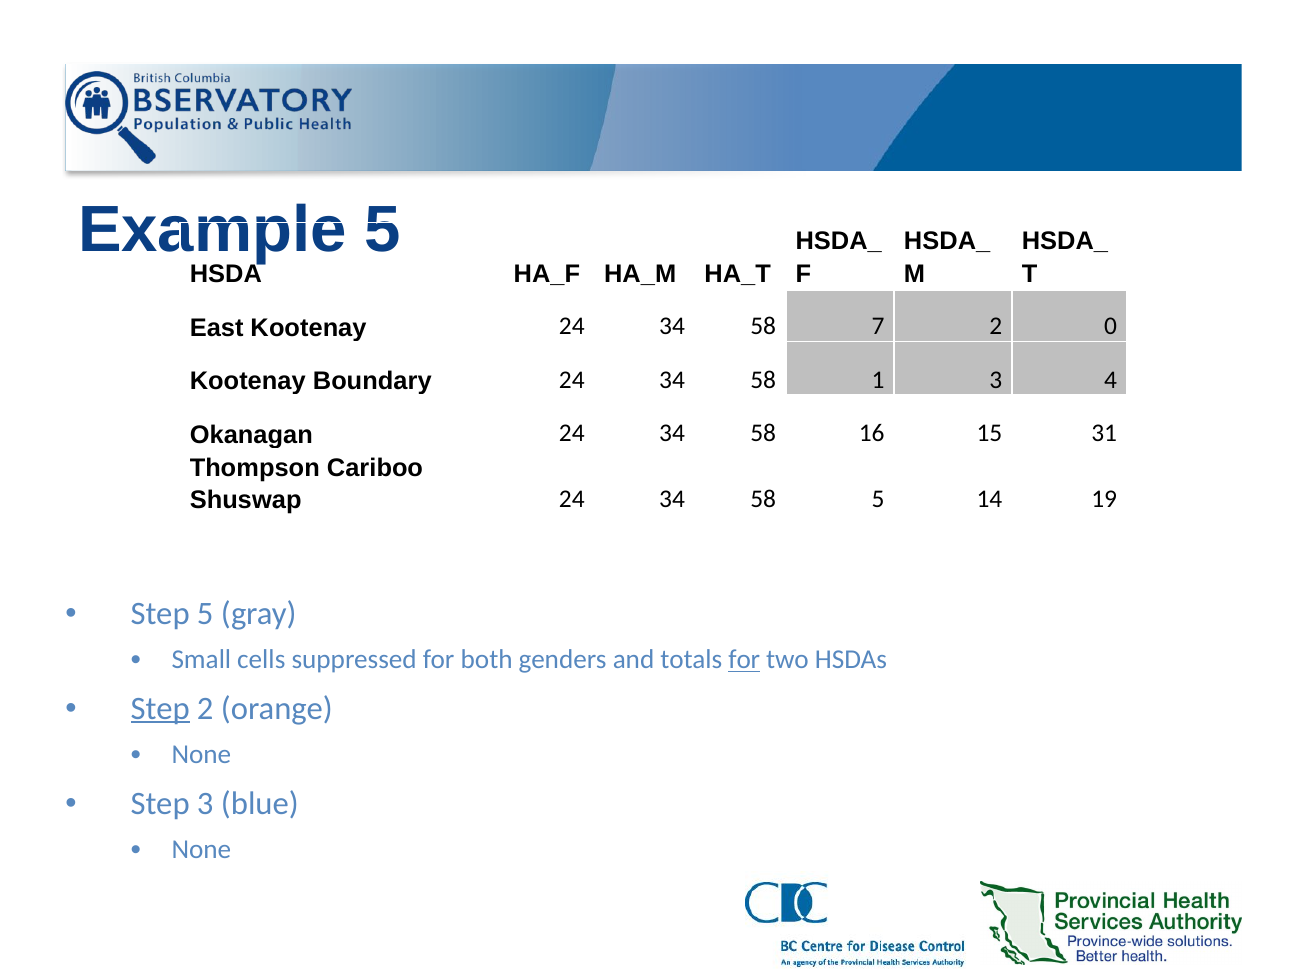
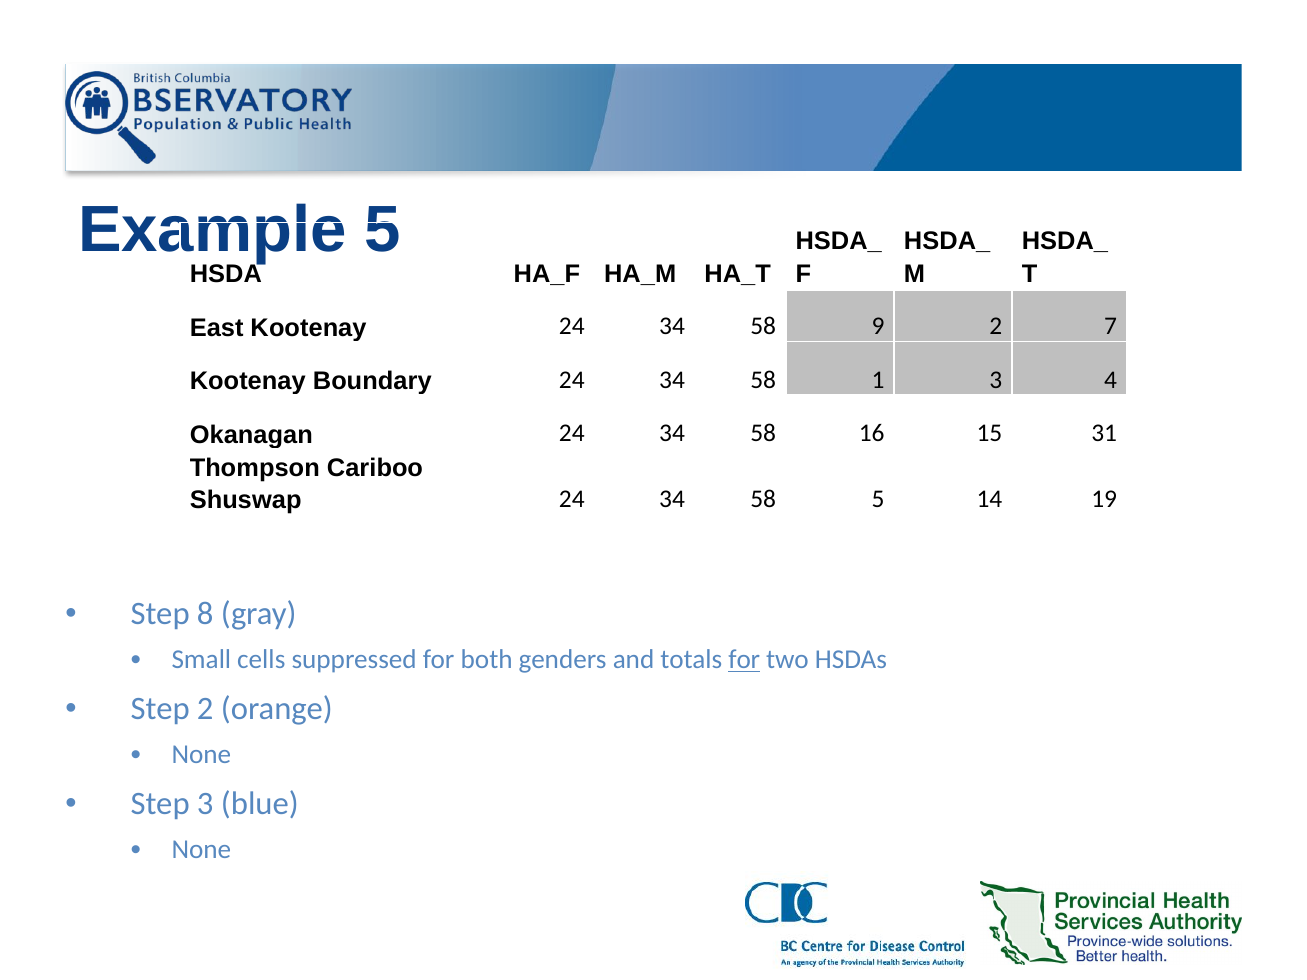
7: 7 -> 9 (878, 327)
0: 0 -> 7 (1111, 327)
Step 5: 5 -> 8 (205, 613)
Step underline: present -> none (160, 708)
